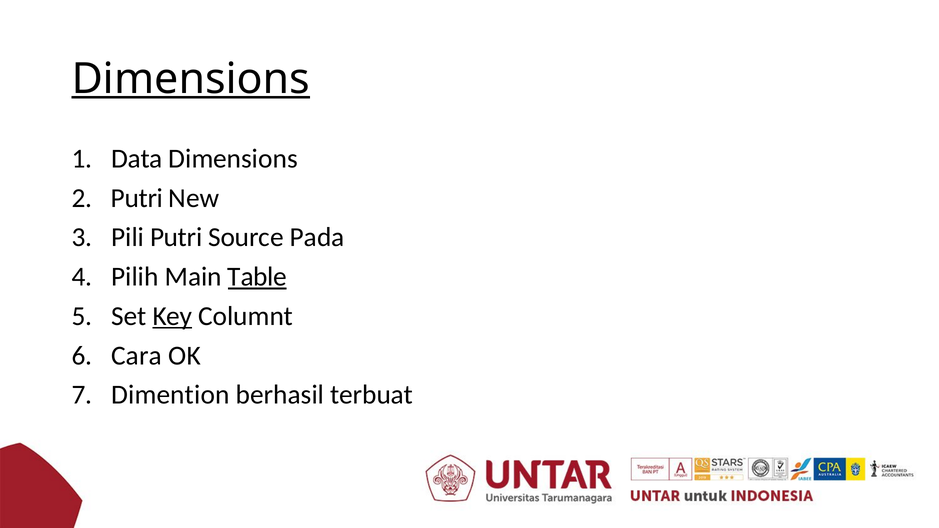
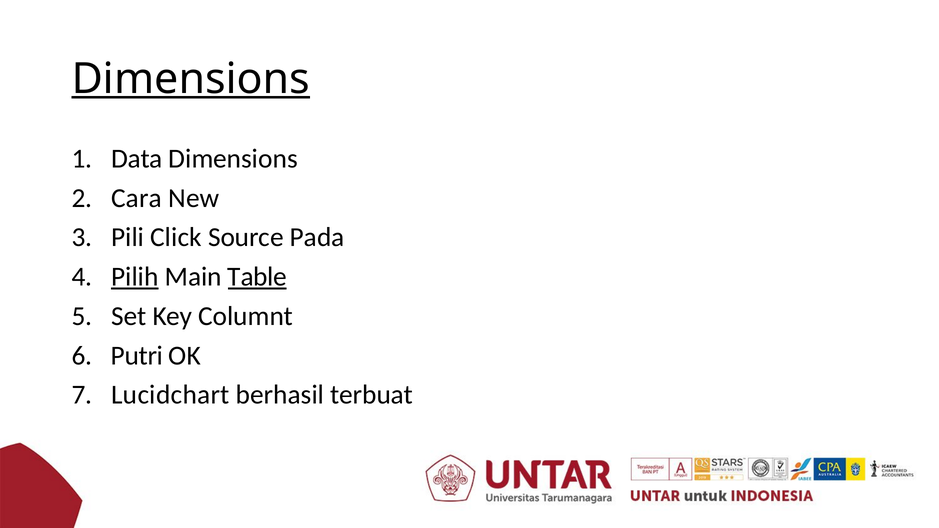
Putri: Putri -> Cara (137, 198)
Pili Putri: Putri -> Click (176, 238)
Pilih underline: none -> present (135, 277)
Key underline: present -> none (172, 316)
Cara: Cara -> Putri (137, 356)
Dimention: Dimention -> Lucidchart (170, 395)
